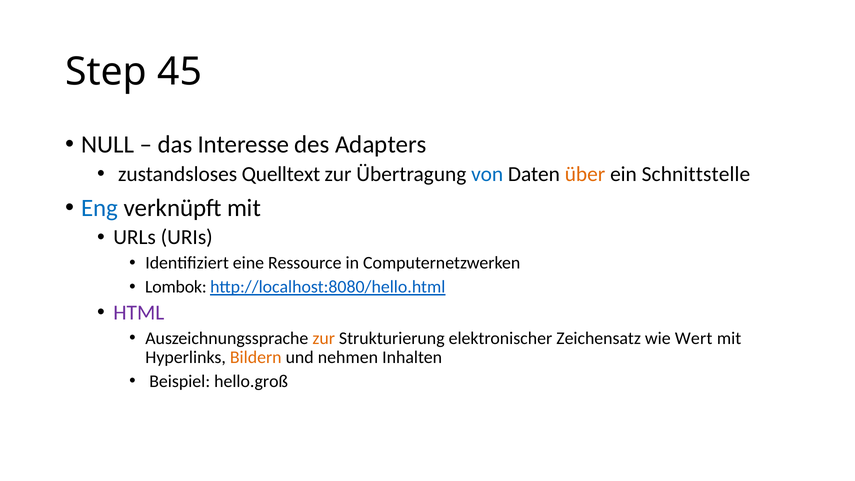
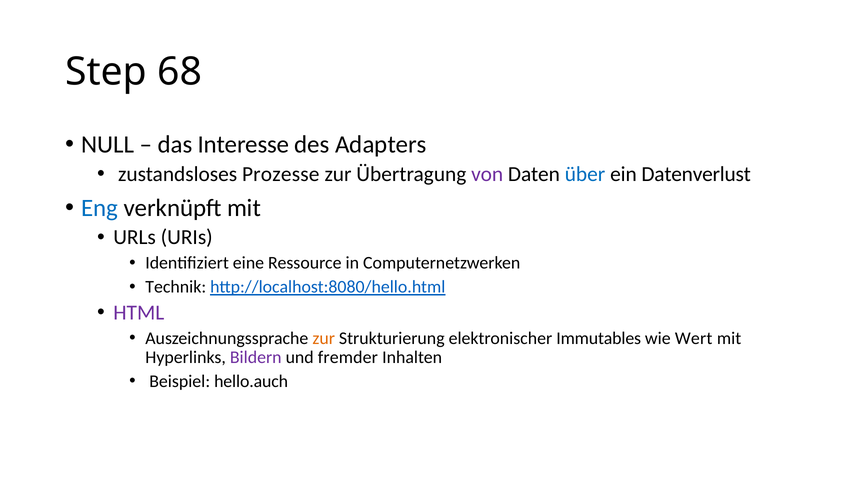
45: 45 -> 68 (180, 72)
Quelltext: Quelltext -> Prozesse (281, 174)
von colour: blue -> purple (487, 174)
über colour: orange -> blue (585, 174)
Schnittstelle: Schnittstelle -> Datenverlust (696, 174)
Lombok: Lombok -> Technik (176, 287)
Zeichensatz: Zeichensatz -> Immutables (599, 338)
Bildern colour: orange -> purple (256, 358)
nehmen: nehmen -> fremder (348, 358)
hello.groß: hello.groß -> hello.auch (251, 381)
